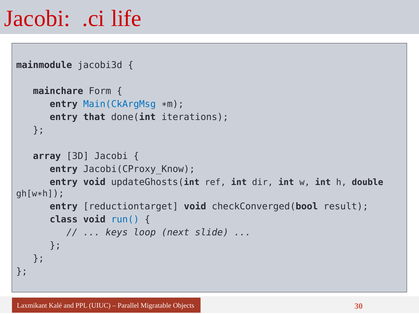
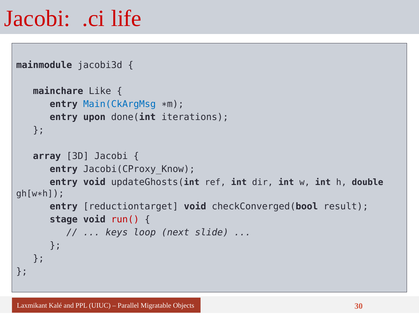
Form: Form -> Like (100, 91)
that: that -> upon (94, 117)
class: class -> stage (64, 220)
run( colour: blue -> red (125, 220)
